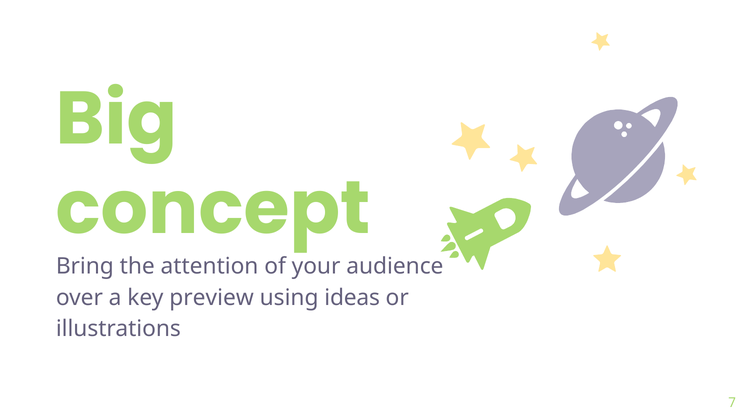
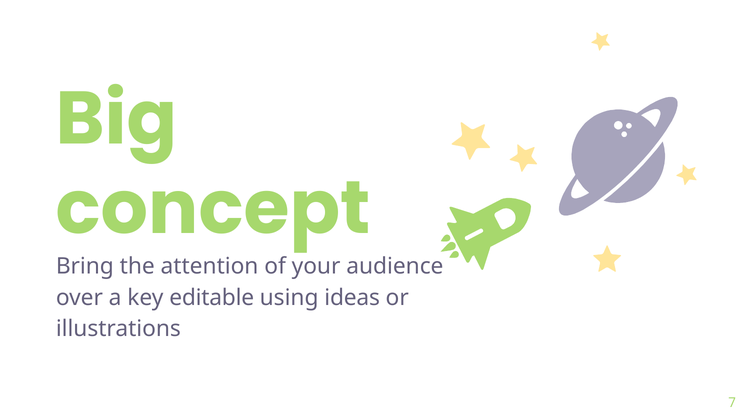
preview: preview -> editable (212, 298)
